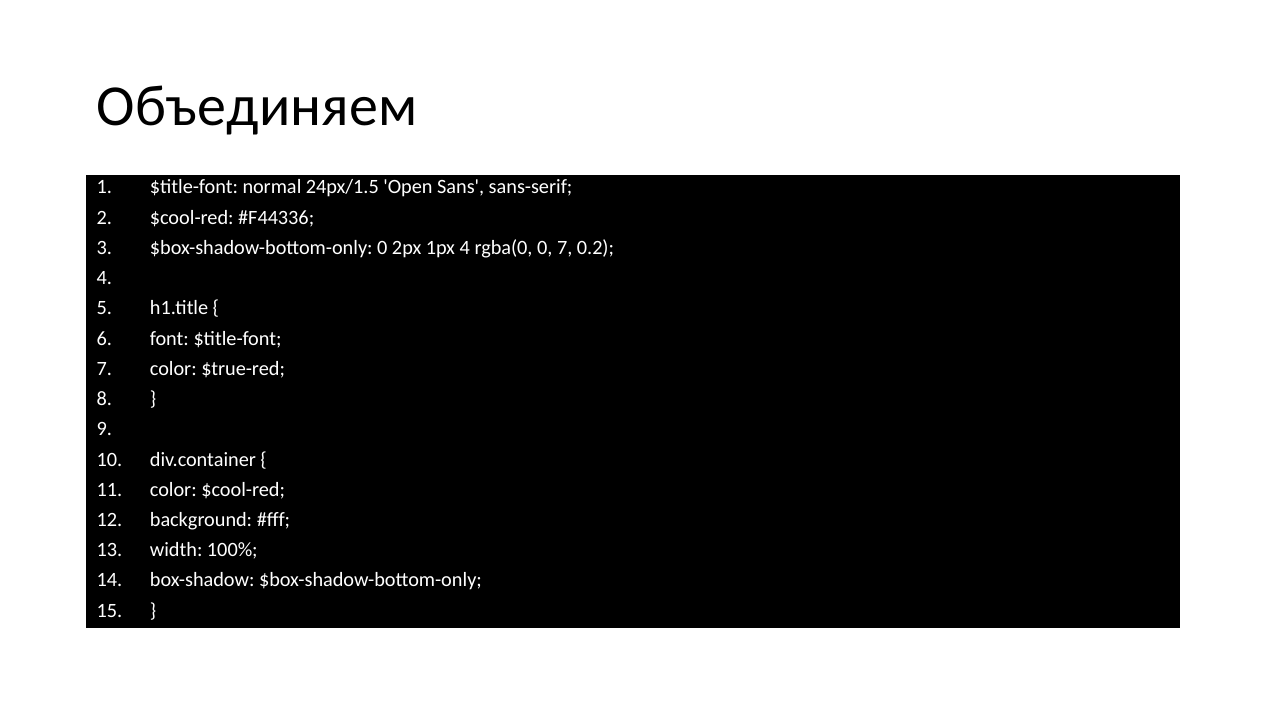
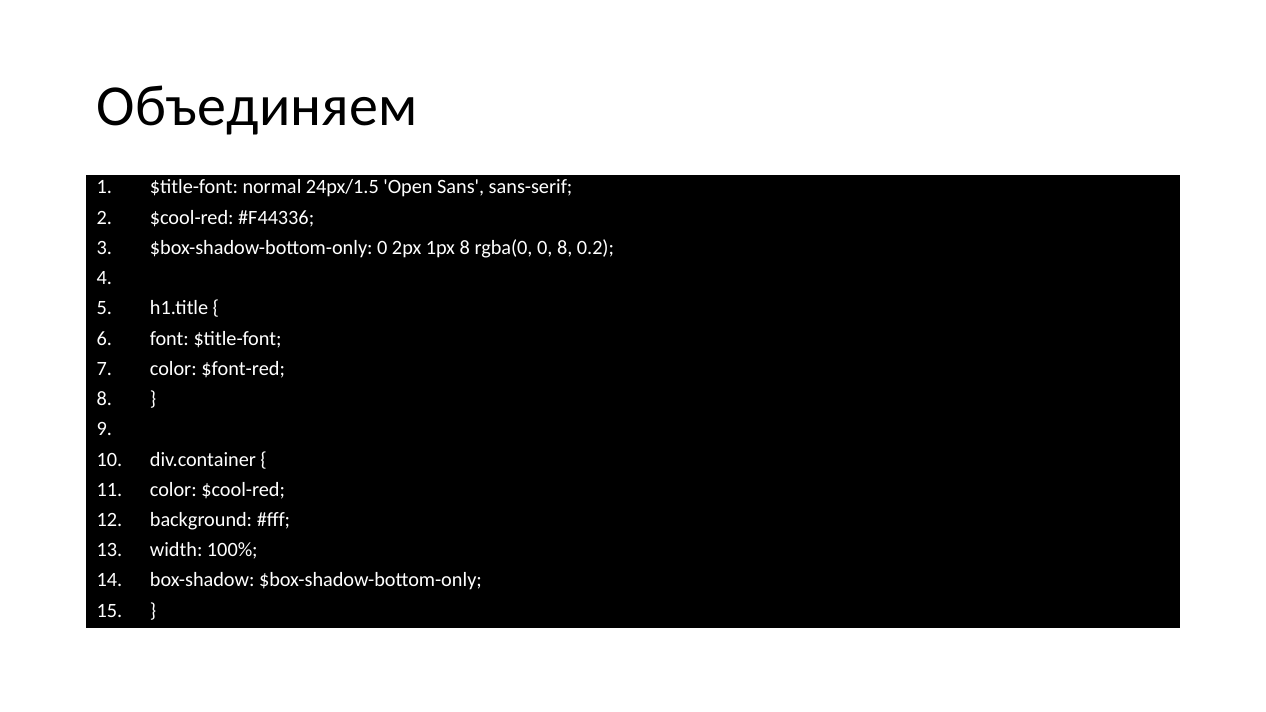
1px 4: 4 -> 8 (465, 248)
0 7: 7 -> 8 (565, 248)
$true-red: $true-red -> $font-red (243, 369)
